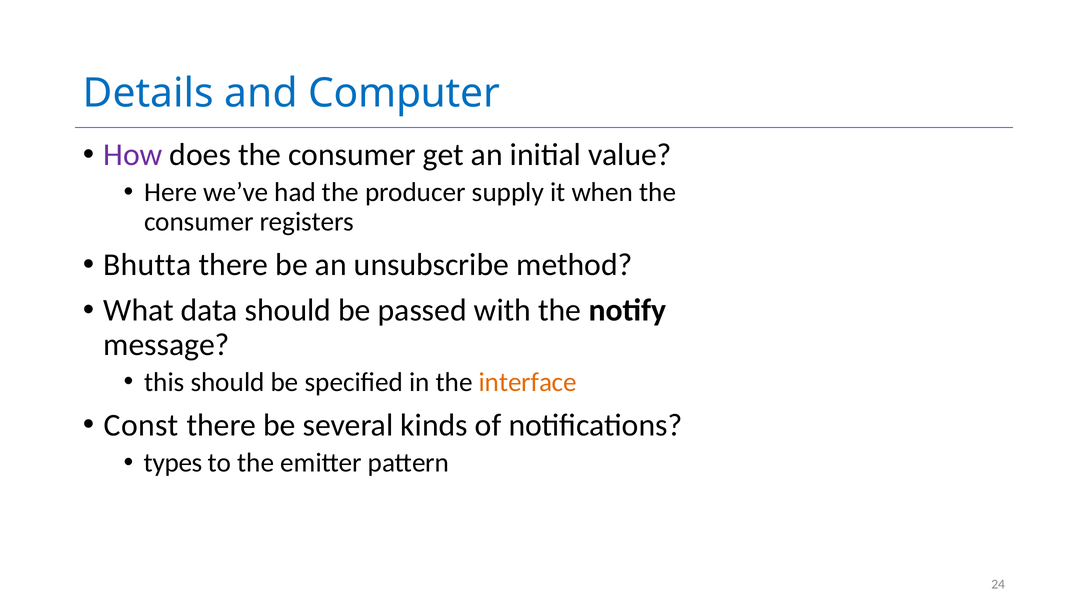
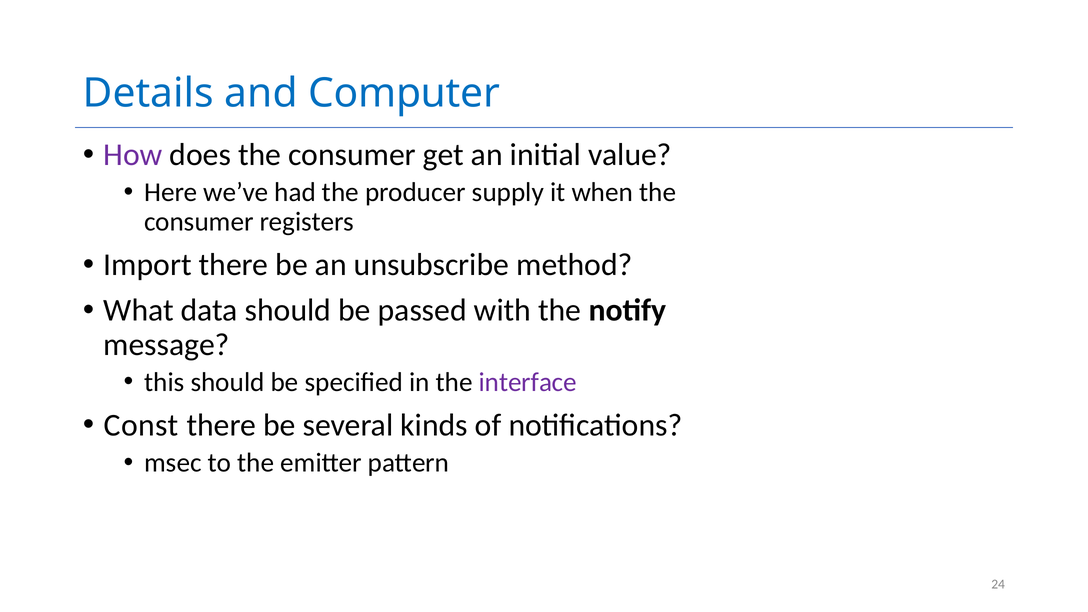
Bhutta: Bhutta -> Import (148, 265)
interface colour: orange -> purple (528, 382)
types: types -> msec (173, 463)
